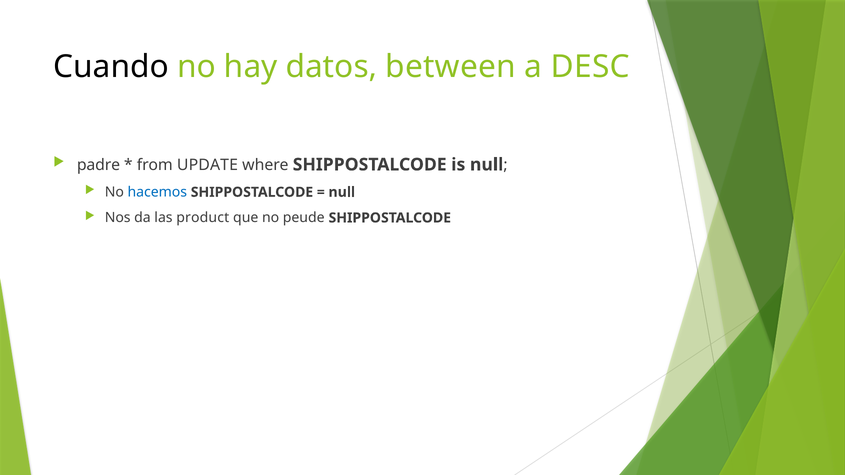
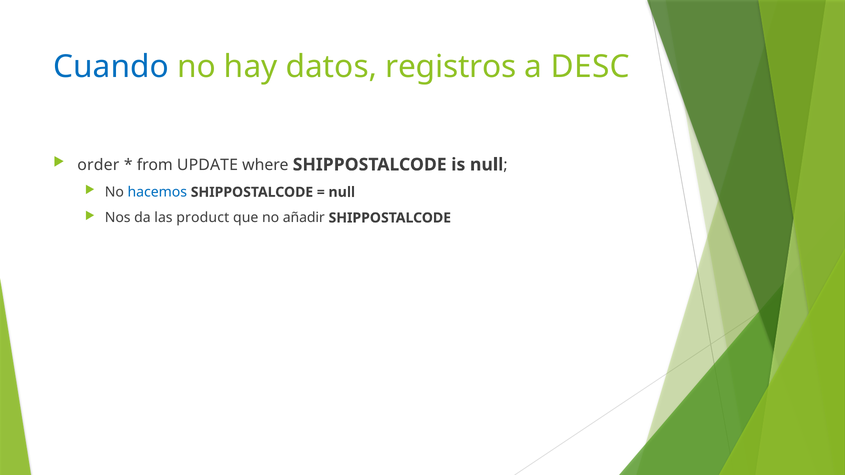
Cuando colour: black -> blue (111, 67)
between: between -> registros (451, 67)
padre: padre -> order (98, 165)
peude: peude -> añadir (304, 218)
